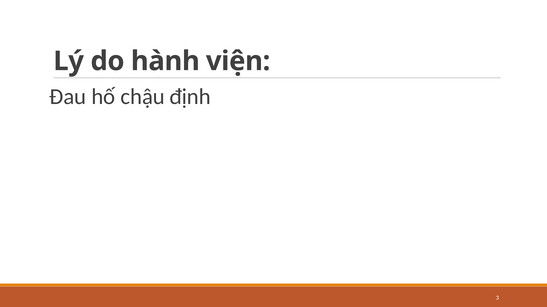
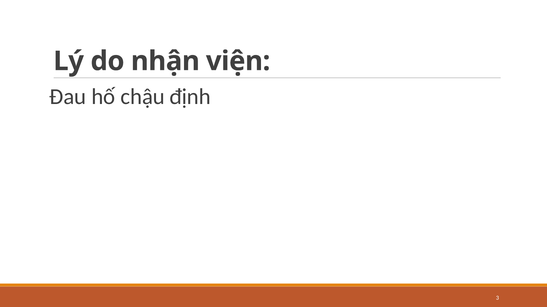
hành: hành -> nhận (165, 61)
